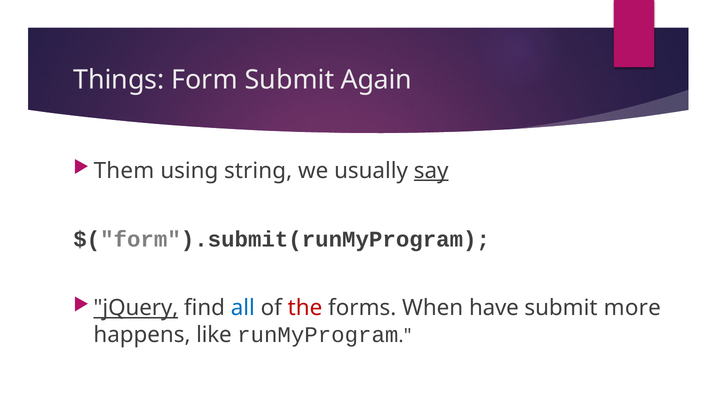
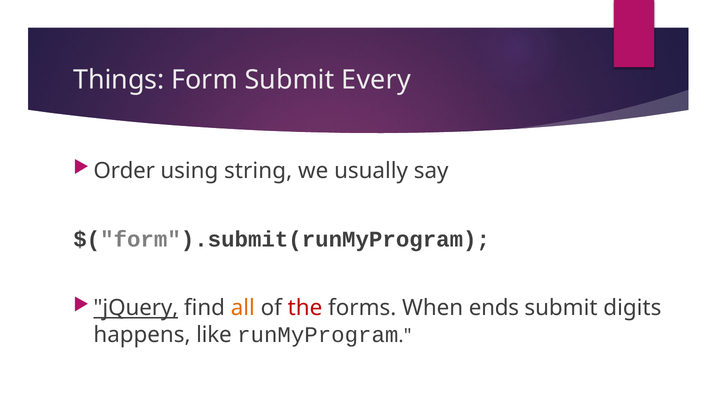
Again: Again -> Every (376, 80)
Them: Them -> Order (124, 171)
say underline: present -> none (431, 171)
all colour: blue -> orange (243, 308)
have: have -> ends (494, 308)
more: more -> digits (632, 308)
